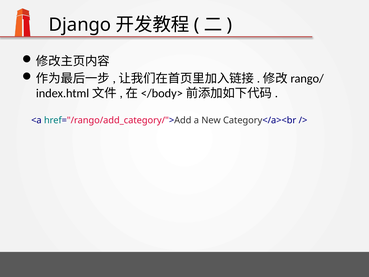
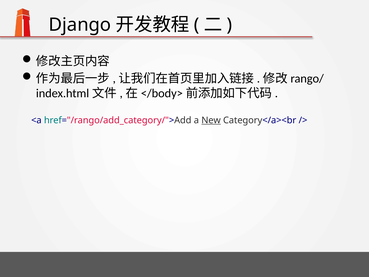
New underline: none -> present (211, 120)
